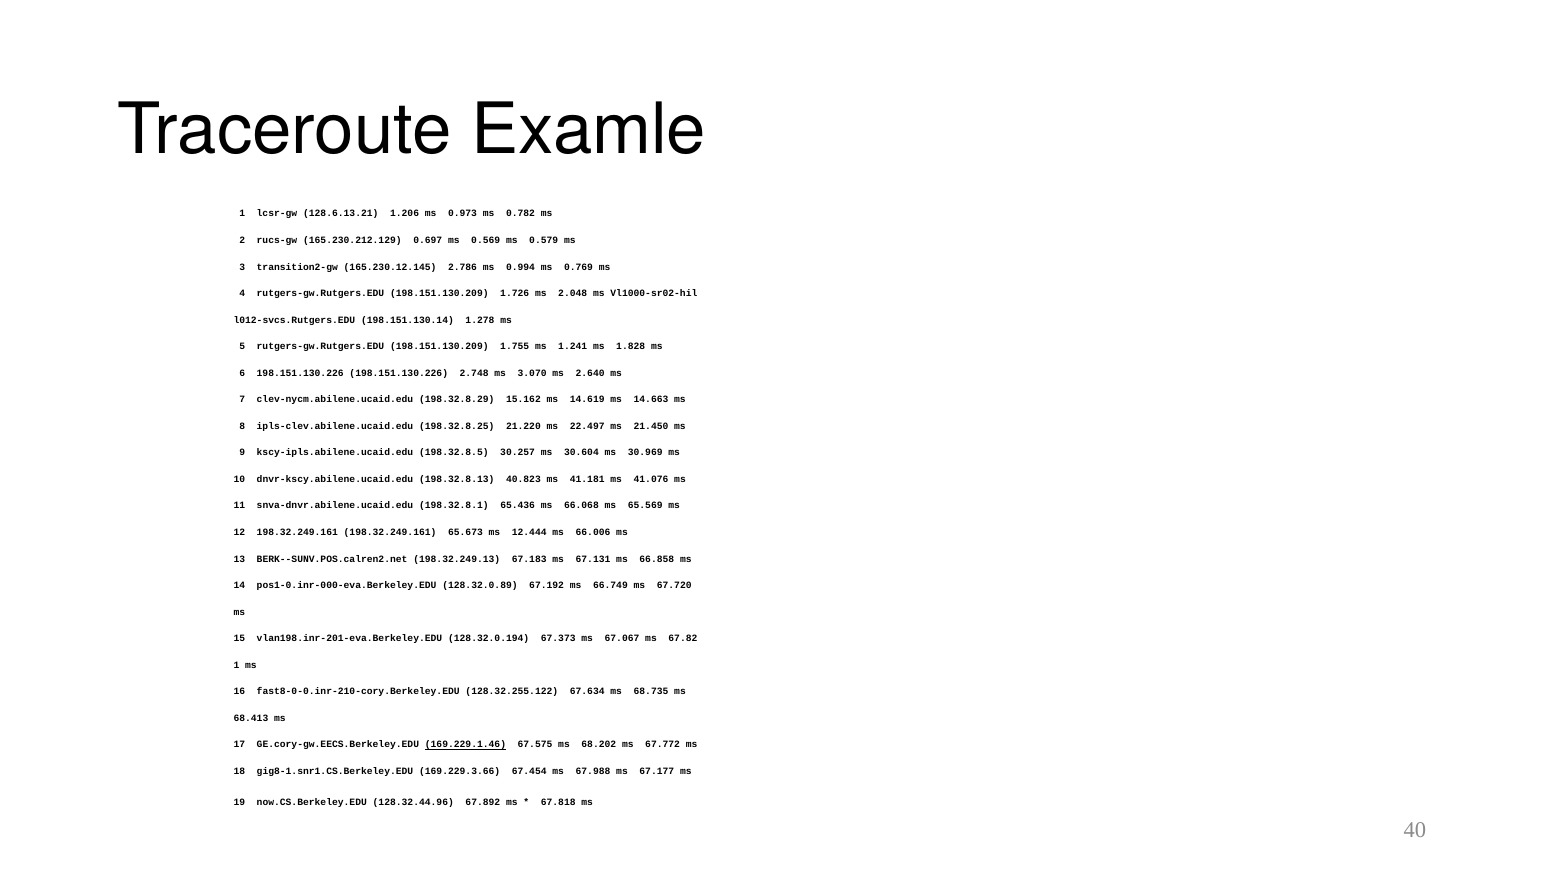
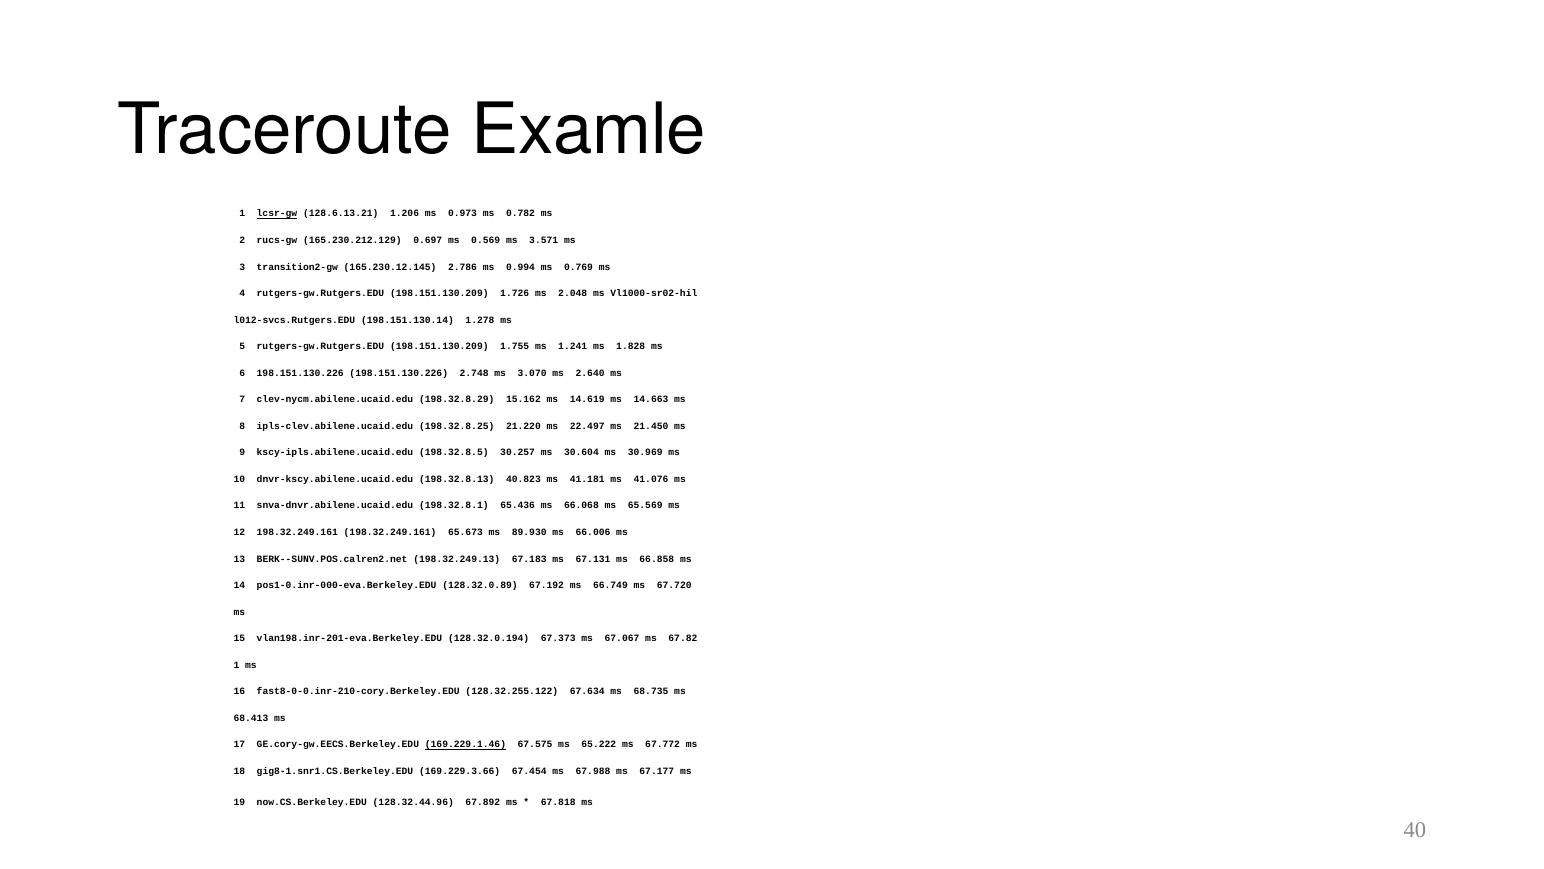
lcsr-gw underline: none -> present (277, 214)
0.579: 0.579 -> 3.571 (544, 240)
12.444: 12.444 -> 89.930 (529, 532)
68.202: 68.202 -> 65.222 (599, 744)
